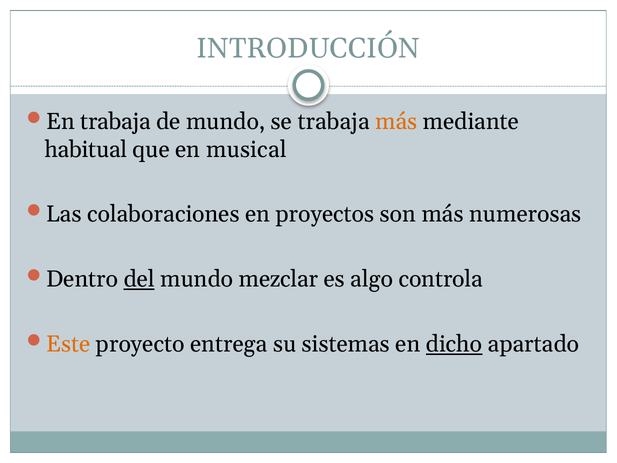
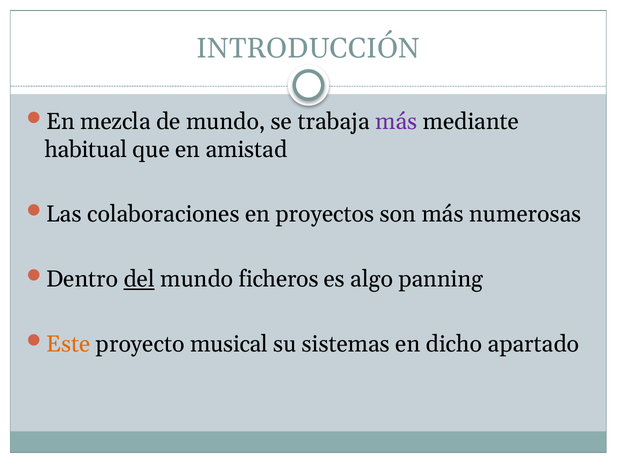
En trabaja: trabaja -> mezcla (116, 122)
más colour: orange -> purple (396, 122)
musical: musical -> amistad (247, 149)
mezclar: mezclar -> ficheros (279, 279)
controla: controla -> panning (441, 279)
entrega: entrega -> musical (229, 344)
dicho underline: present -> none (454, 344)
